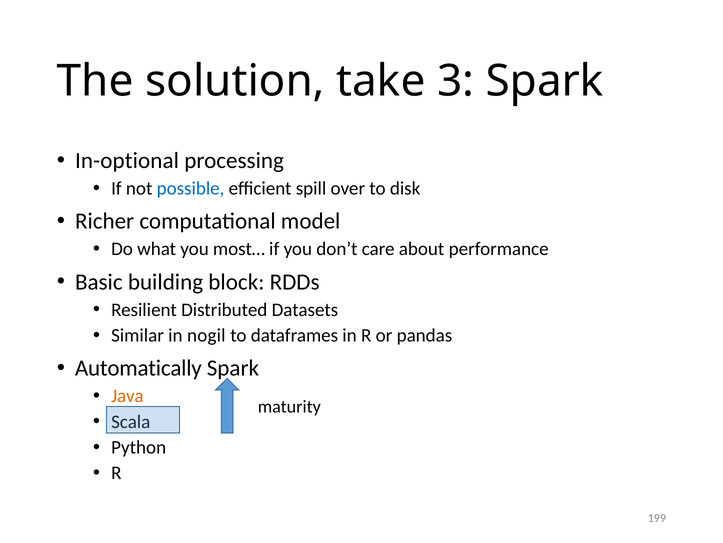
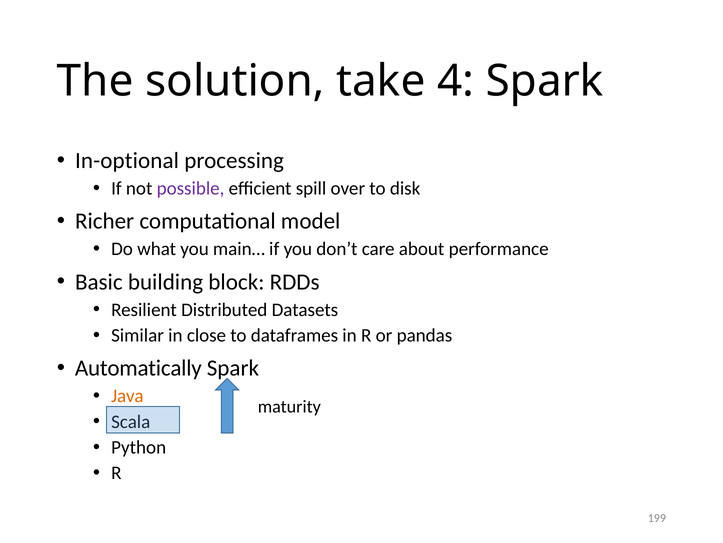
3: 3 -> 4 (456, 81)
possible colour: blue -> purple (191, 188)
most…: most… -> main… (239, 249)
nogil: nogil -> close (206, 335)
